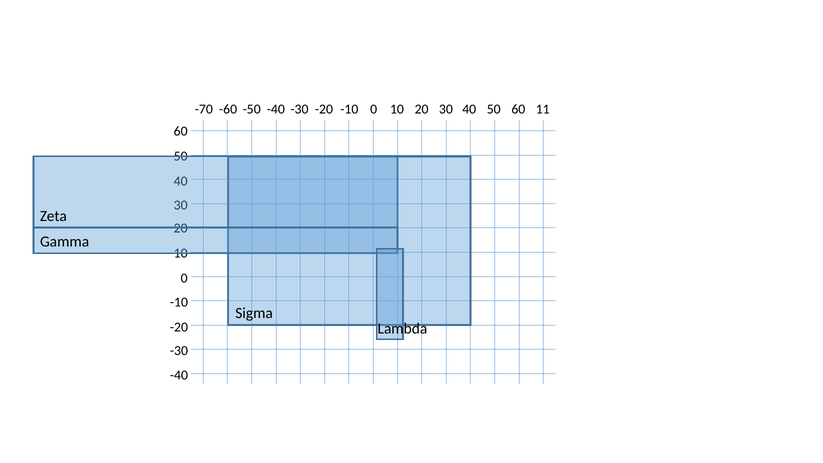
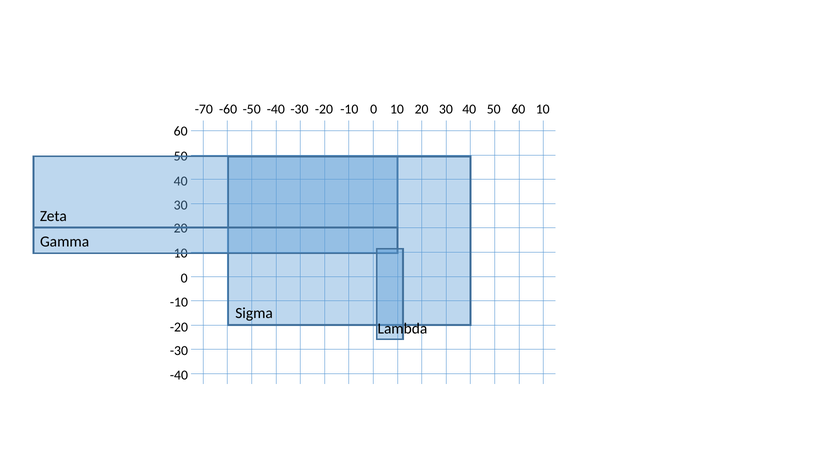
60 11: 11 -> 10 (543, 109)
